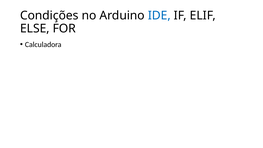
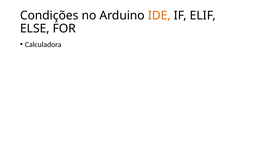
IDE colour: blue -> orange (159, 16)
